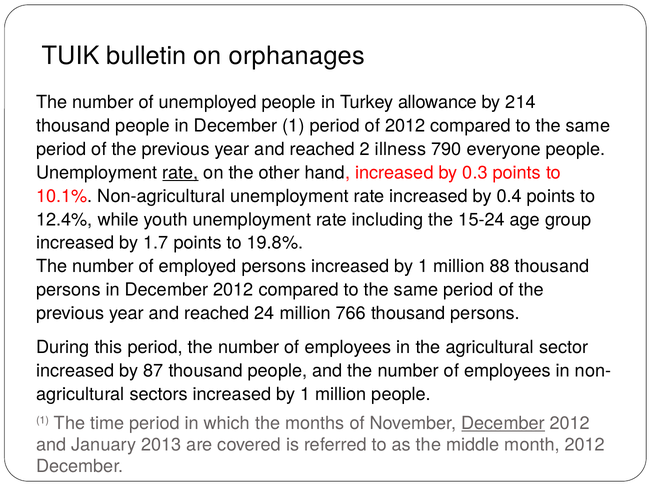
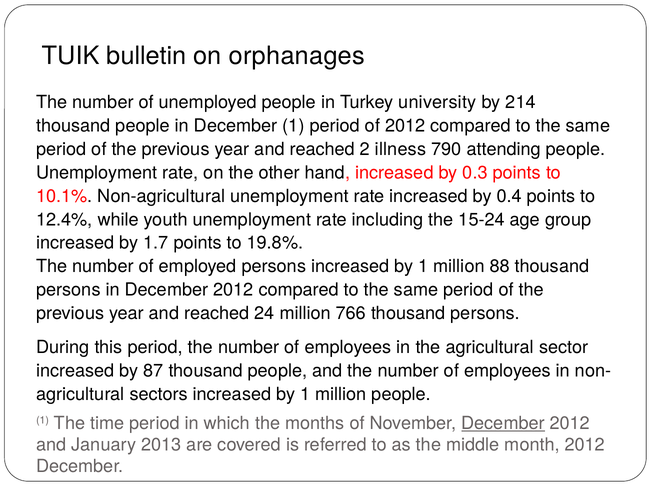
allowance: allowance -> university (437, 103)
everyone: everyone -> attending (504, 149)
rate underline: present -> none (180, 173)
